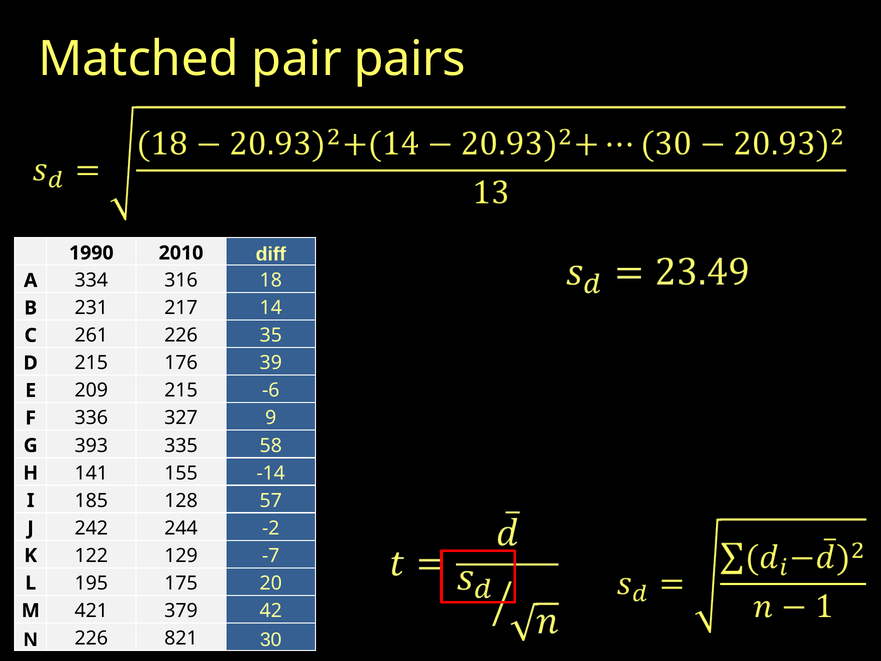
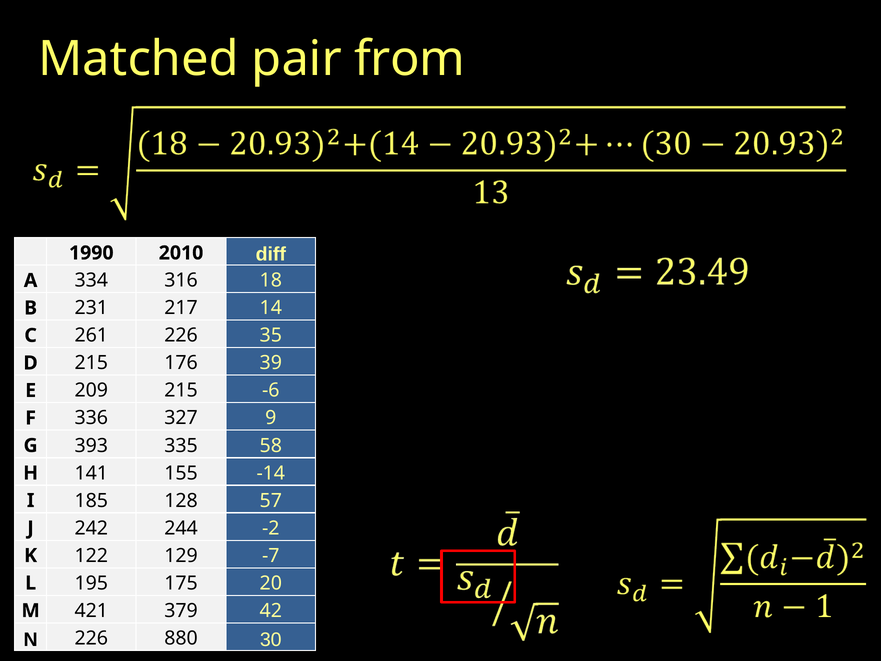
pairs: pairs -> from (410, 59)
821: 821 -> 880 (181, 638)
